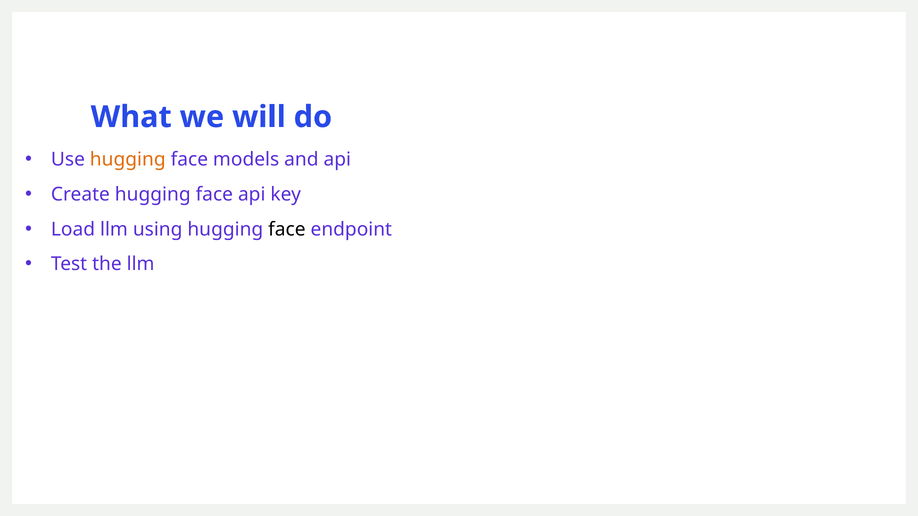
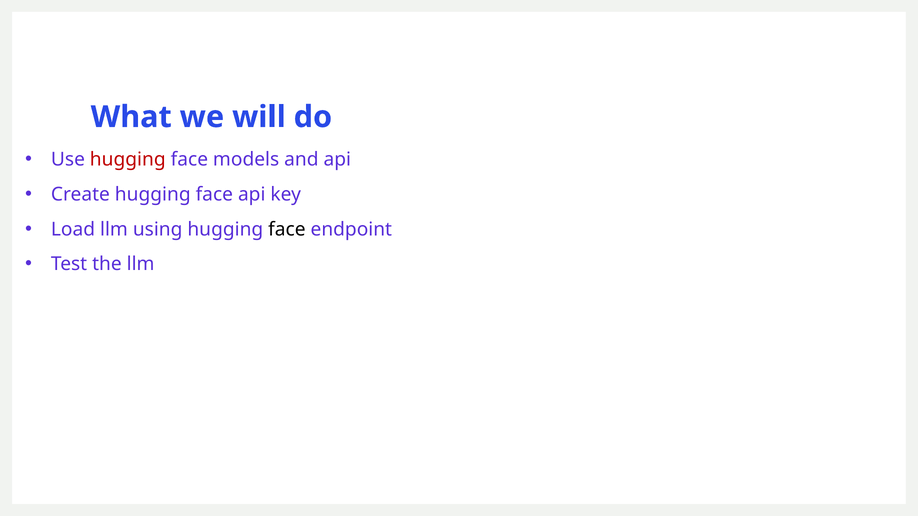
hugging colour: orange -> red (128, 160)
